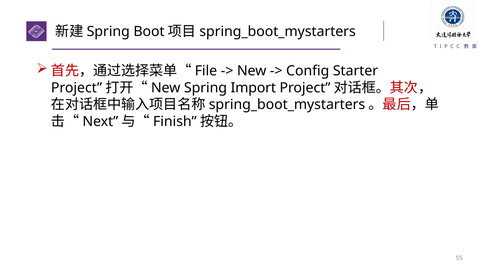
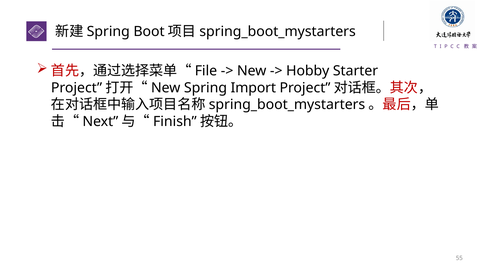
Config: Config -> Hobby (308, 71)
